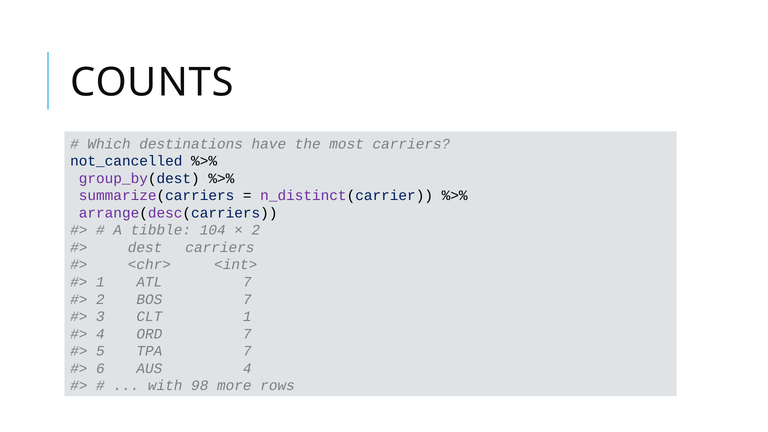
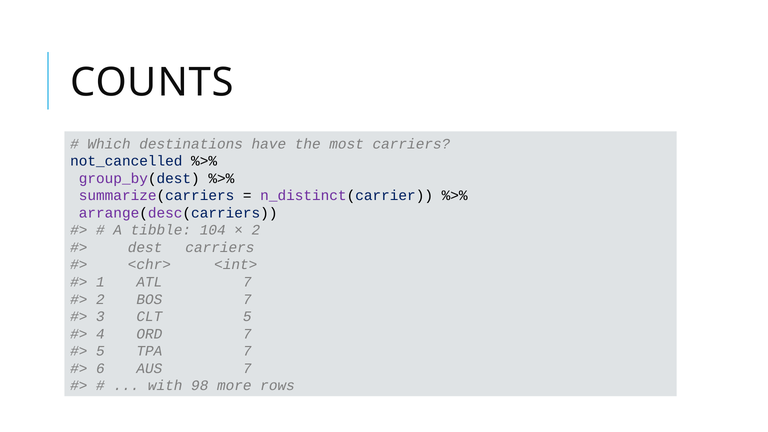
CLT 1: 1 -> 5 (247, 317)
AUS 4: 4 -> 7 (247, 368)
